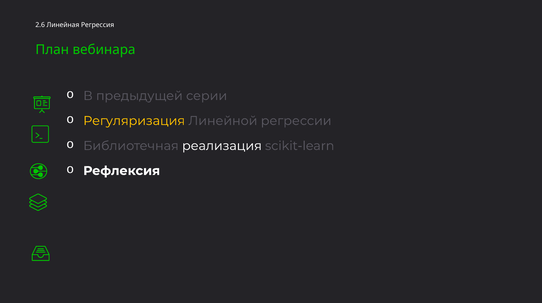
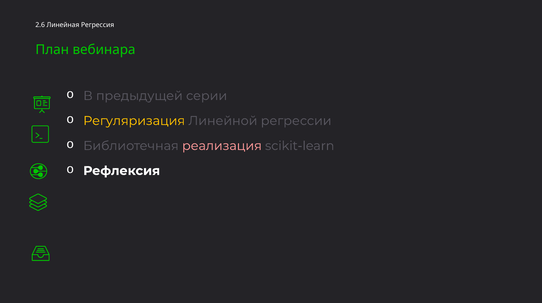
реализация colour: white -> pink (222, 146)
